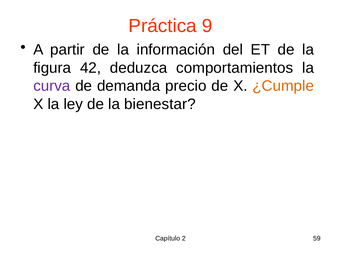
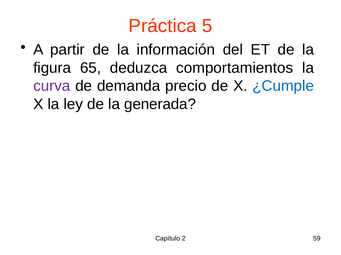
9: 9 -> 5 (207, 26)
42: 42 -> 65 (91, 68)
¿Cumple colour: orange -> blue (283, 86)
bienestar: bienestar -> generada (160, 104)
